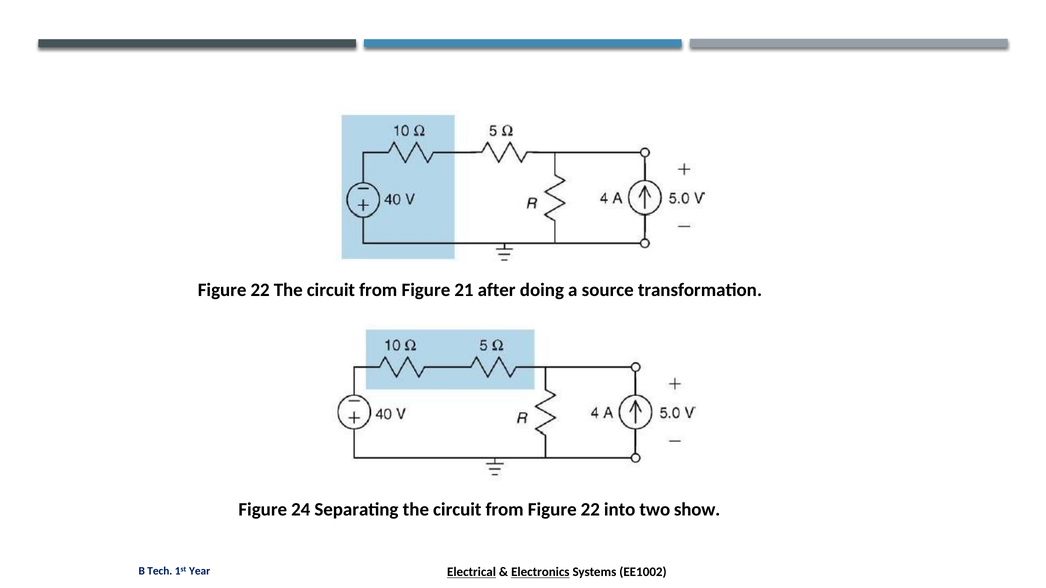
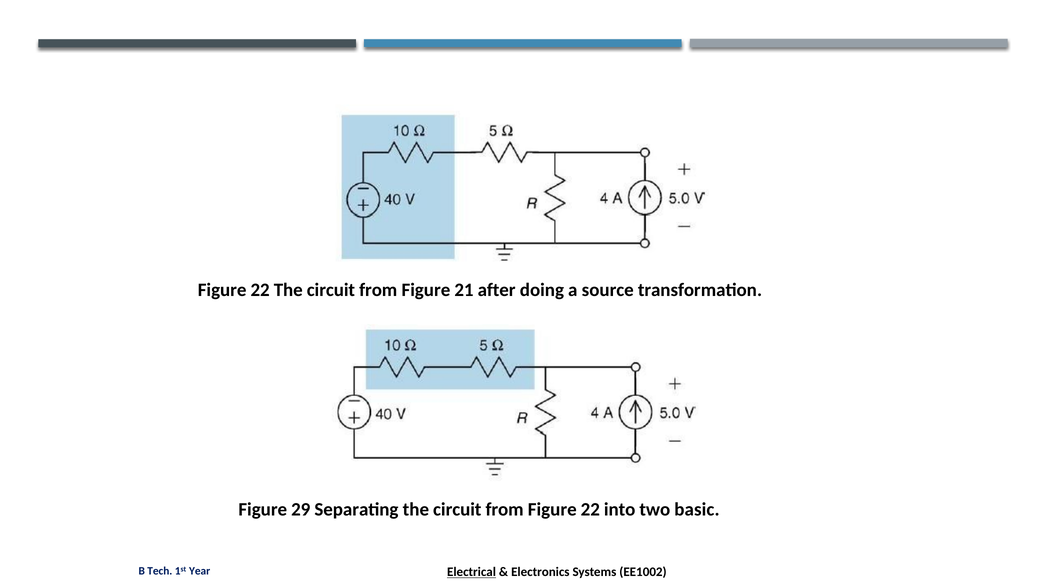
24: 24 -> 29 (301, 510)
show: show -> basic (697, 510)
Electronics underline: present -> none (540, 572)
